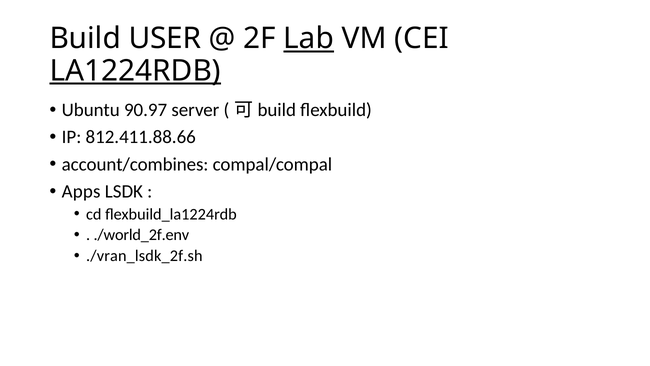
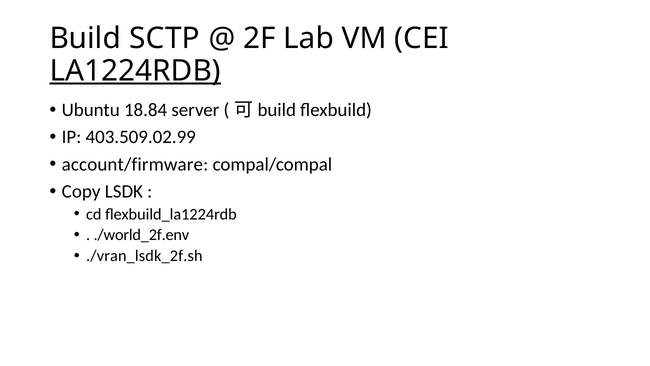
USER: USER -> SCTP (165, 39)
Lab underline: present -> none (309, 39)
90.97: 90.97 -> 18.84 (146, 110)
812.411.88.66: 812.411.88.66 -> 403.509.02.99 (141, 137)
account/combines: account/combines -> account/firmware (135, 164)
Apps: Apps -> Copy (81, 192)
